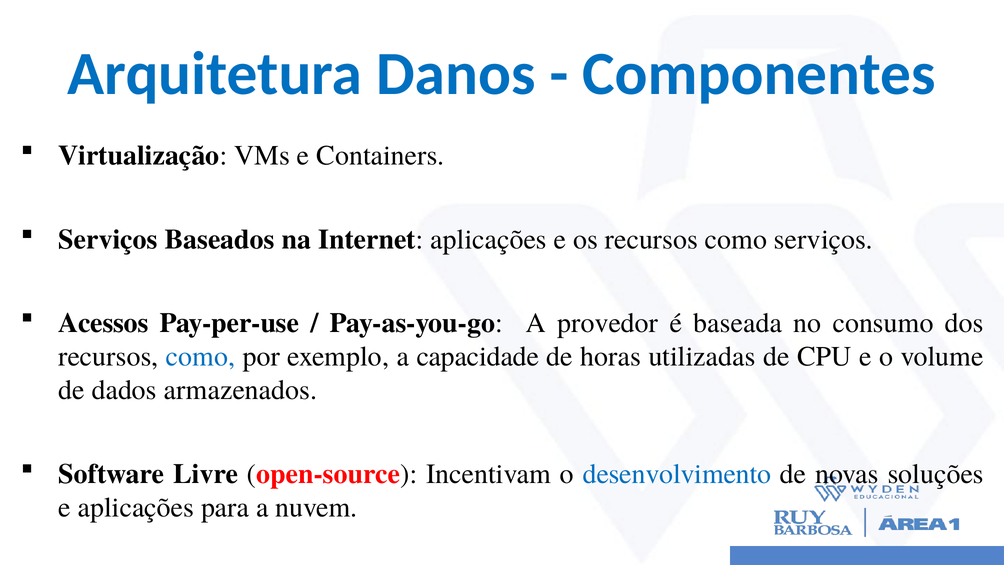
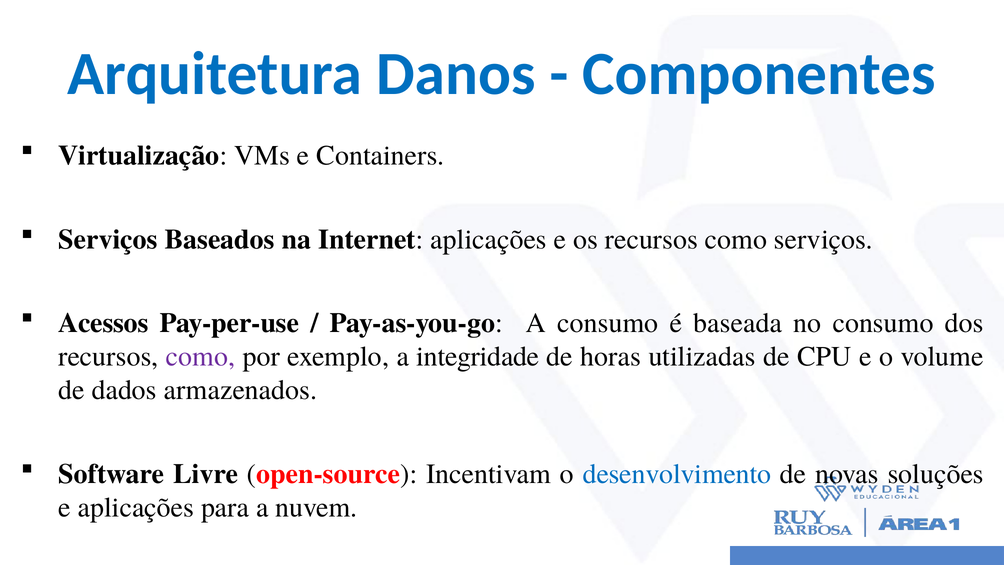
A provedor: provedor -> consumo (608, 323)
como colour: blue -> purple (200, 356)
capacidade: capacidade -> integridade (478, 356)
